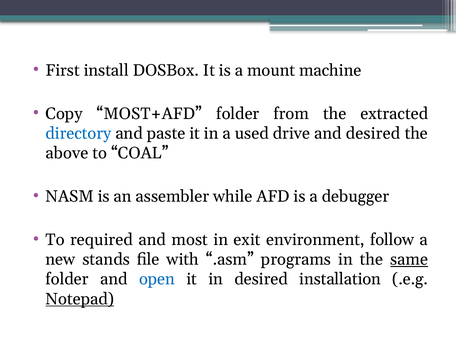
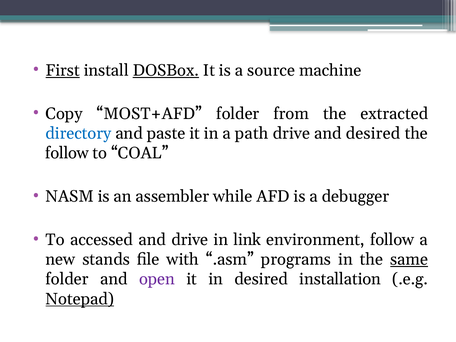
First underline: none -> present (63, 70)
DOSBox underline: none -> present (166, 70)
mount: mount -> source (271, 70)
used: used -> path (252, 133)
above: above -> follow (67, 153)
required: required -> accessed (102, 240)
and most: most -> drive (190, 240)
exit: exit -> link (247, 240)
open colour: blue -> purple (157, 279)
